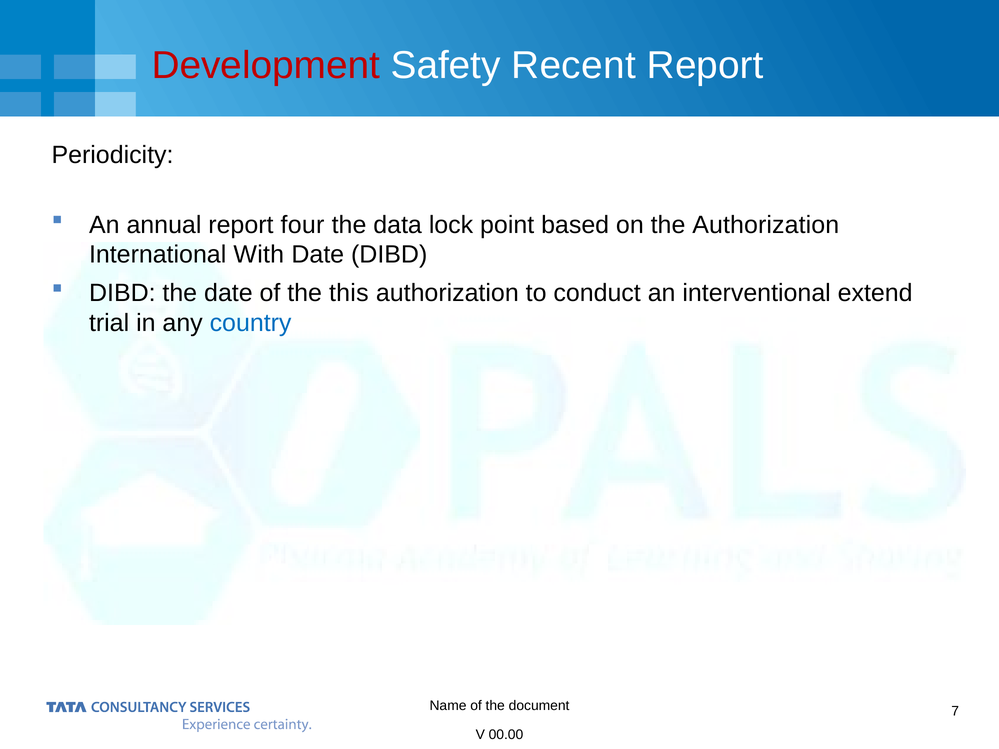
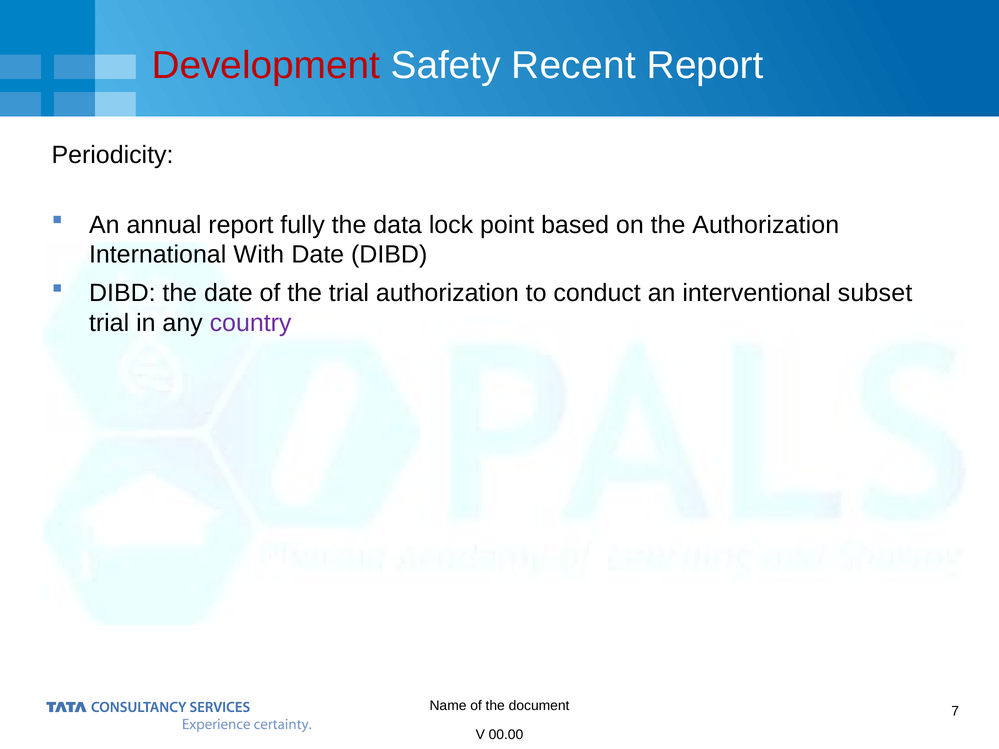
four: four -> fully (303, 225)
the this: this -> trial (349, 293)
extend: extend -> subset (875, 293)
country colour: blue -> purple (251, 323)
